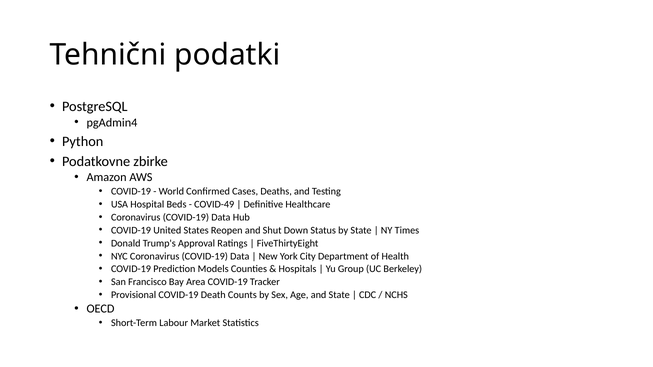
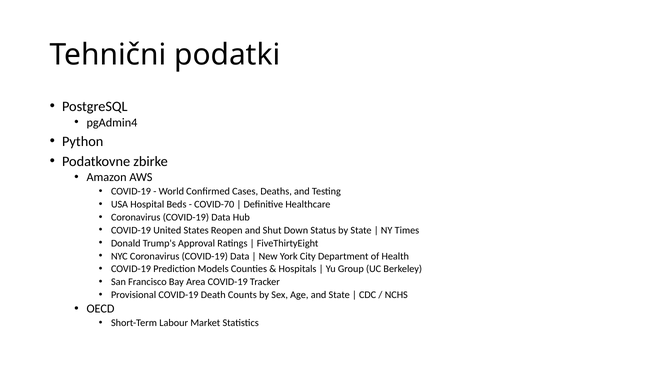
COVID-49: COVID-49 -> COVID-70 (214, 205)
